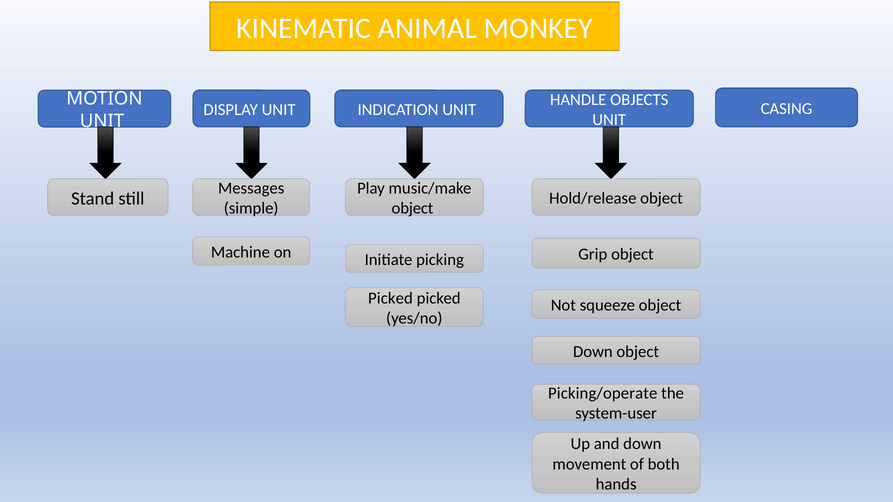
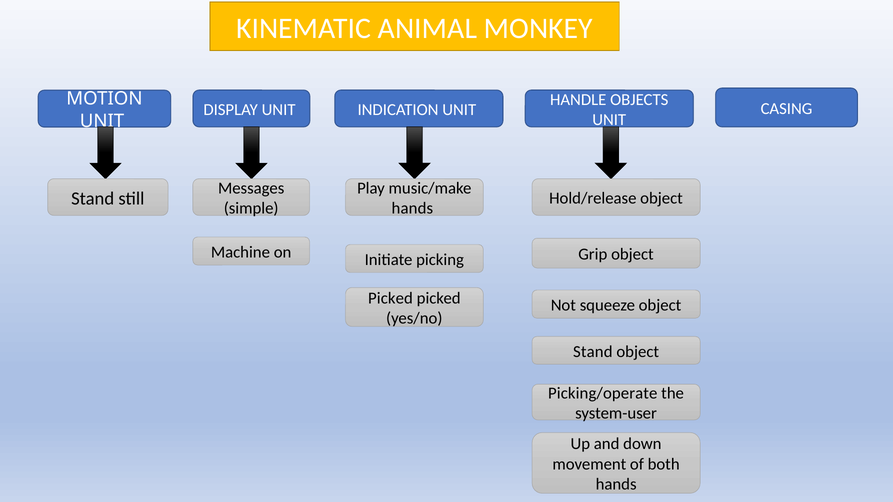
object: object -> hands (412, 208)
Down: Down -> Stand (593, 352)
